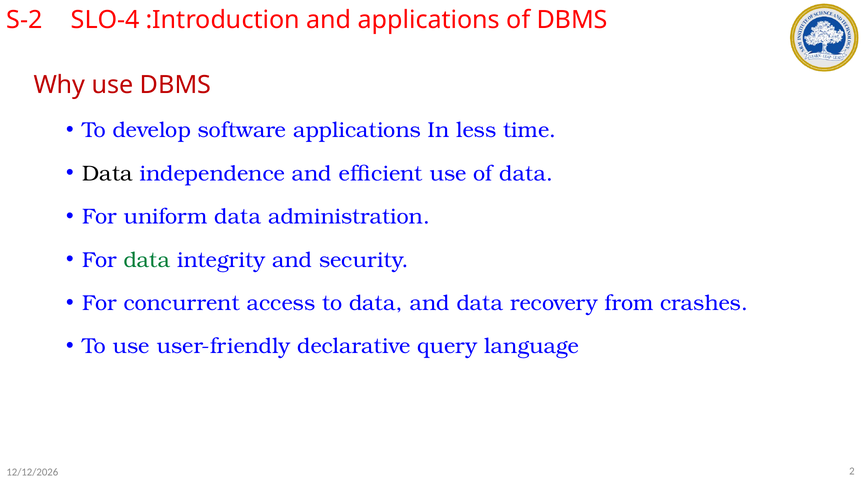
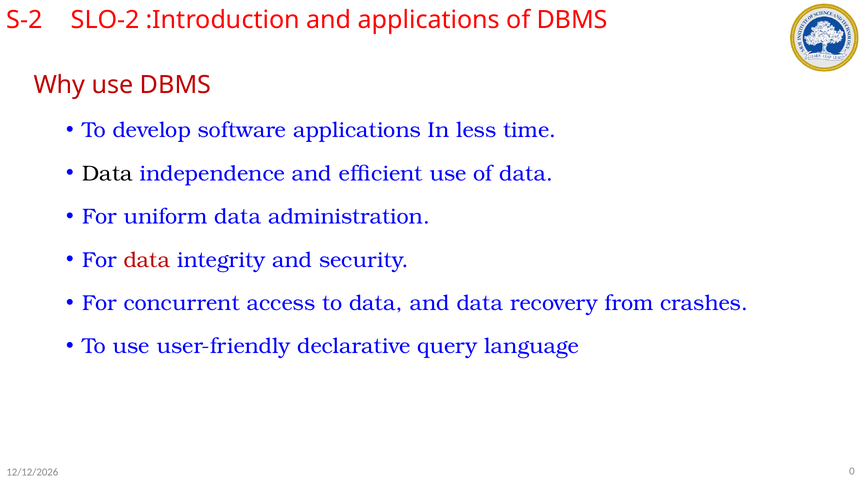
SLO-4: SLO-4 -> SLO-2 (105, 20)
data colour: green -> red (147, 260)
2: 2 -> 0 (852, 471)
